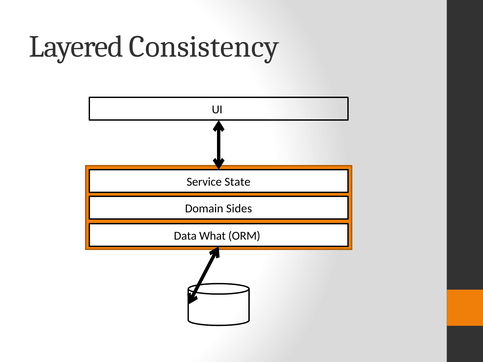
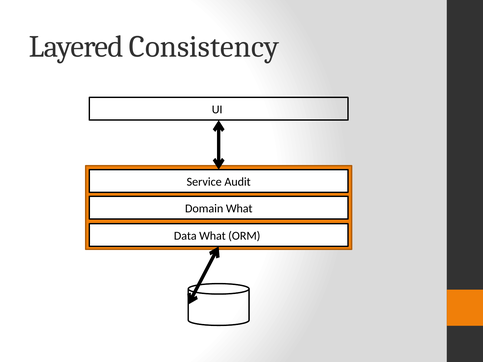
State: State -> Audit (238, 182)
Domain Sides: Sides -> What (239, 209)
